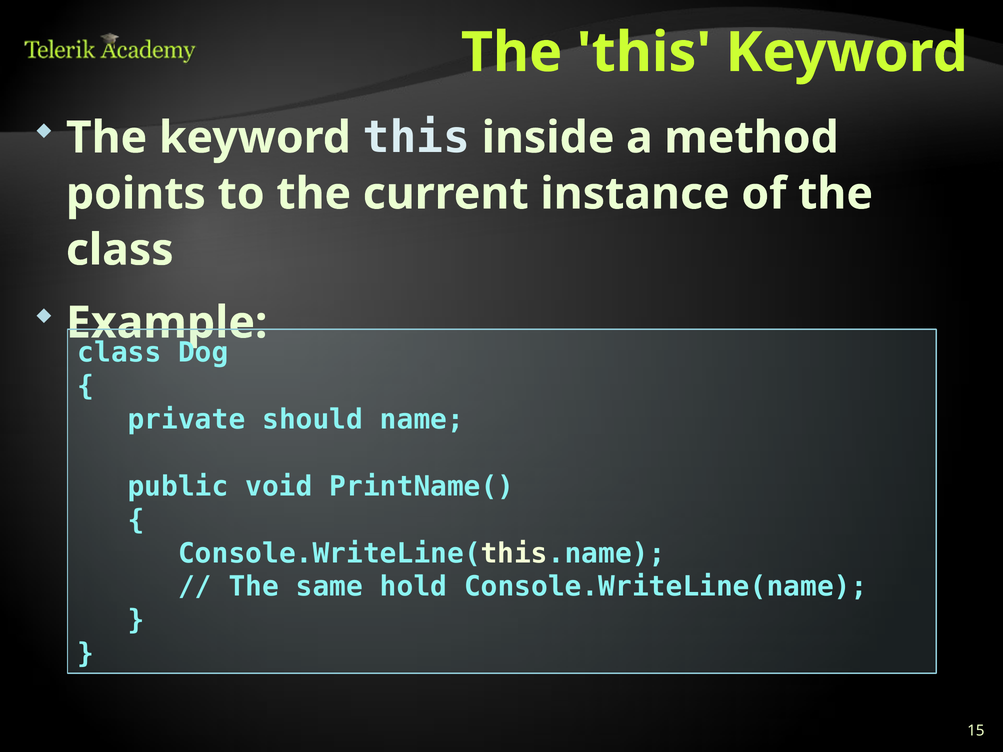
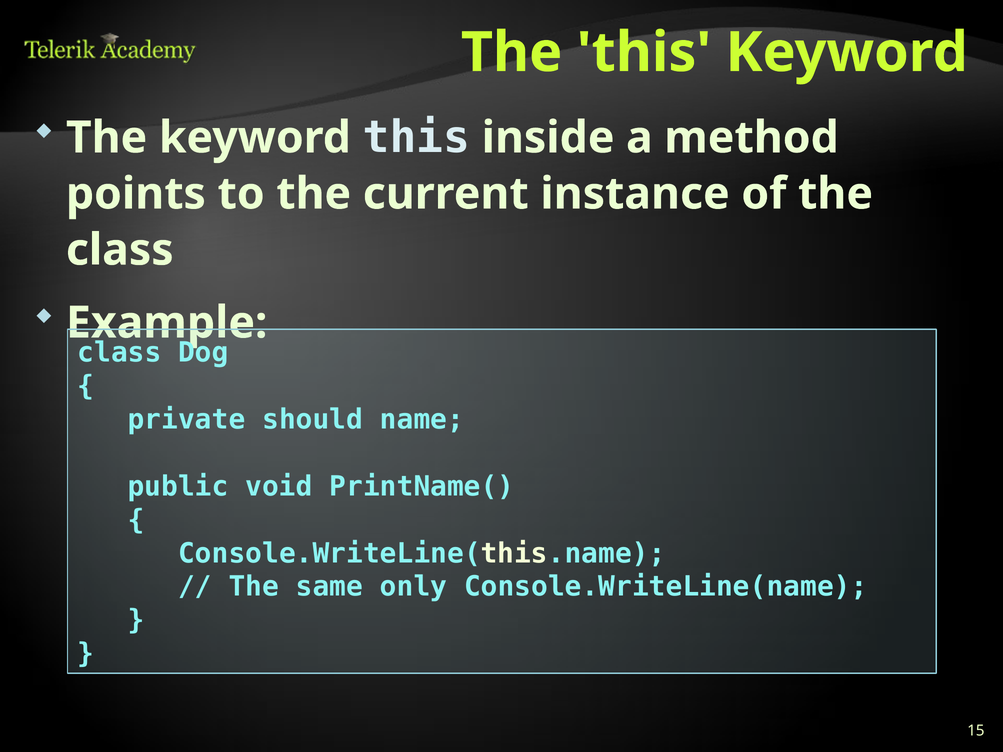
hold: hold -> only (414, 587)
